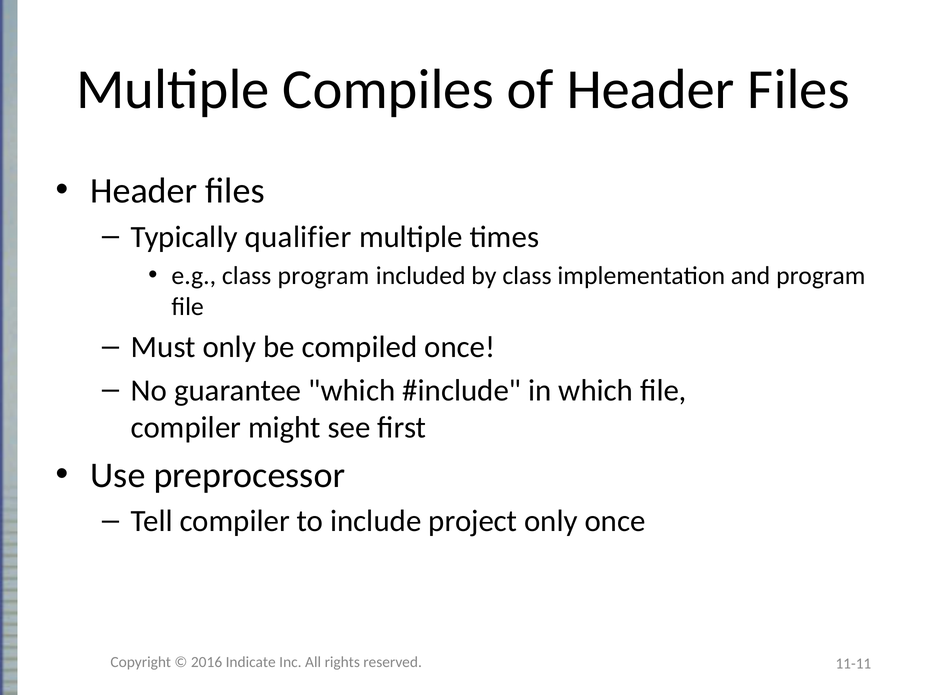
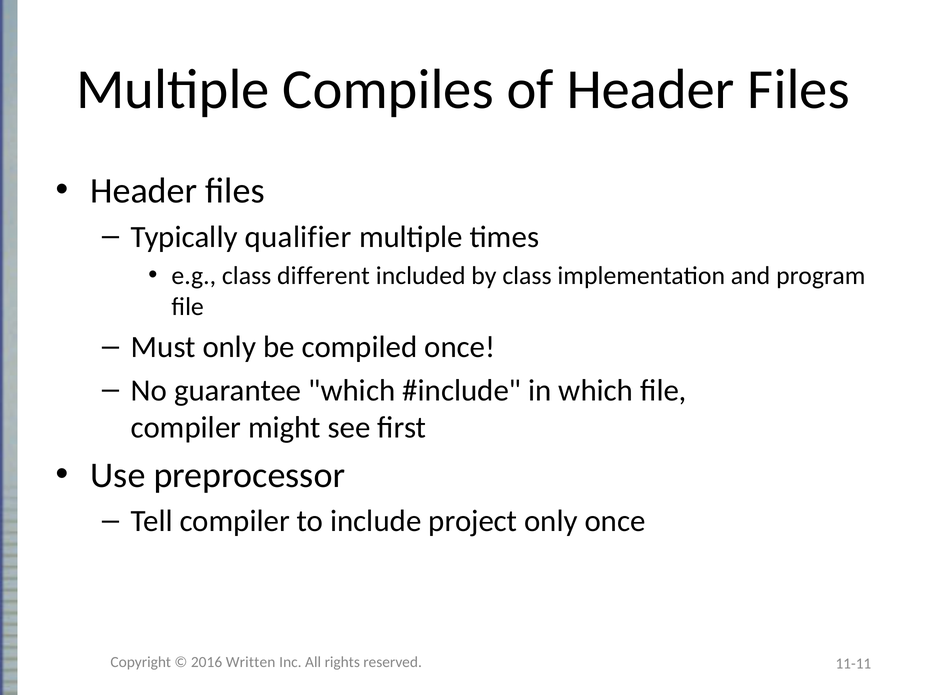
class program: program -> different (323, 276)
Indicate: Indicate -> Written (251, 662)
